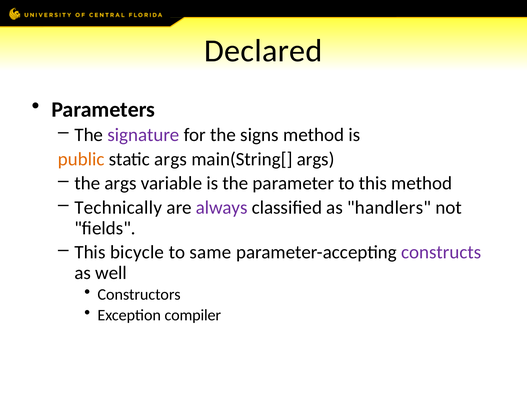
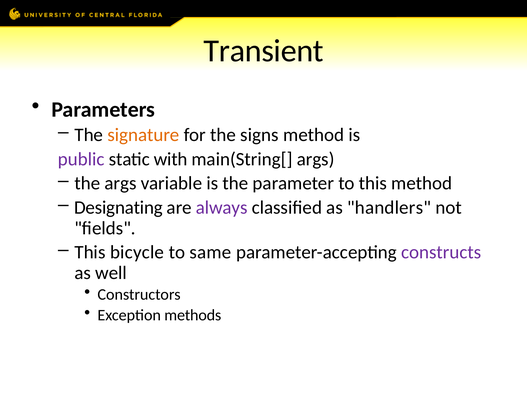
Declared: Declared -> Transient (264, 51)
signature colour: purple -> orange (143, 135)
public colour: orange -> purple (81, 159)
static args: args -> with (171, 159)
Technically: Technically -> Designating (118, 208)
compiler: compiler -> methods (193, 315)
